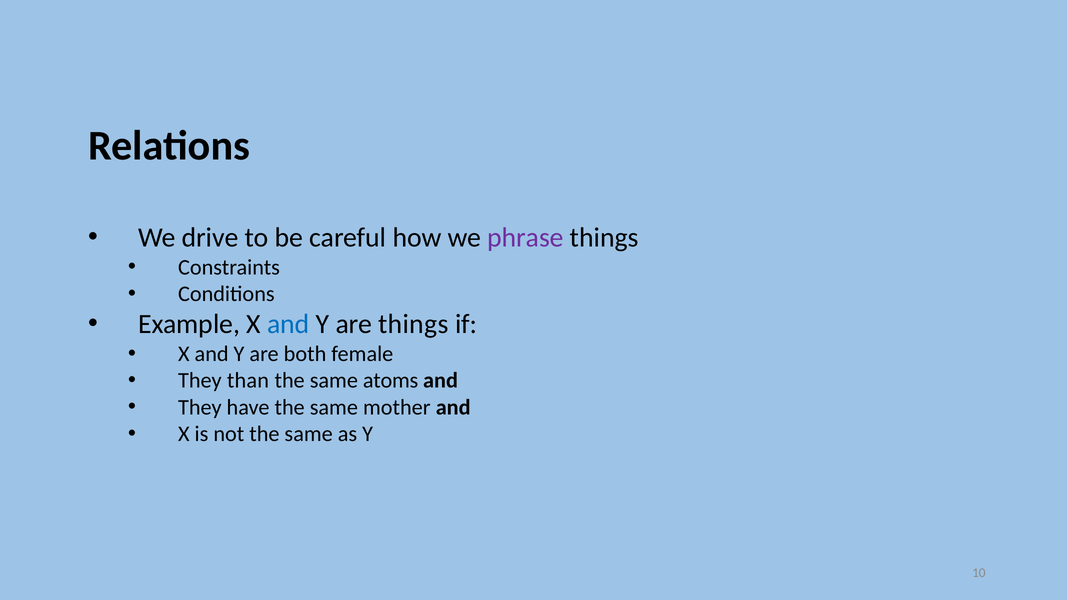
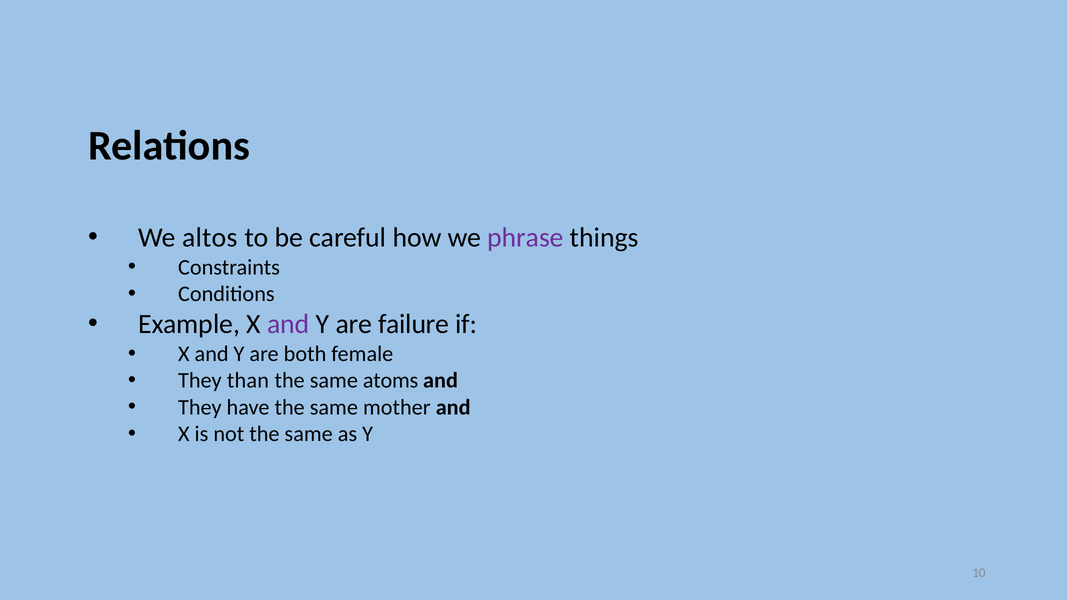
drive: drive -> altos (210, 238)
and colour: blue -> purple (288, 324)
are things: things -> failure (414, 324)
